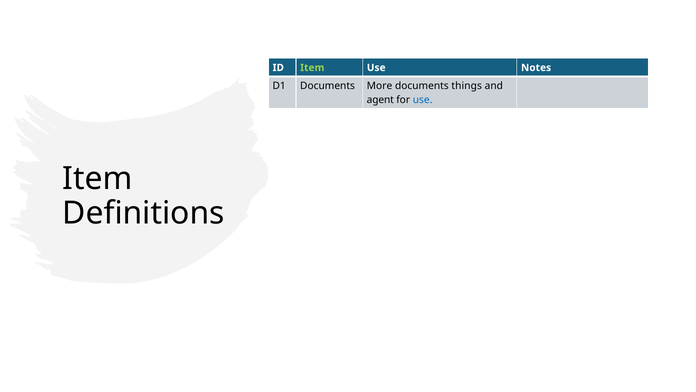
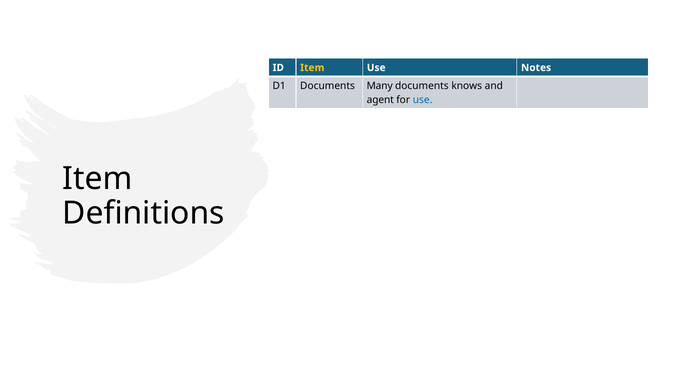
Item colour: light green -> yellow (312, 68)
More: More -> Many (380, 86)
things: things -> knows (467, 86)
